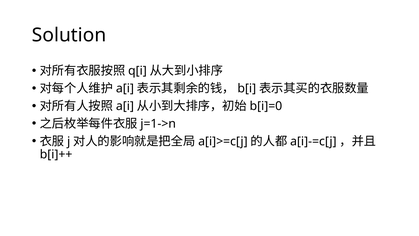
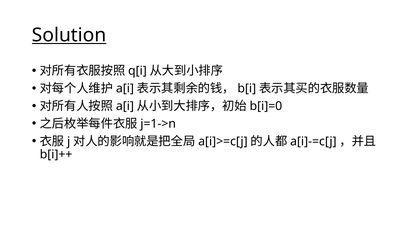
Solution underline: none -> present (69, 35)
